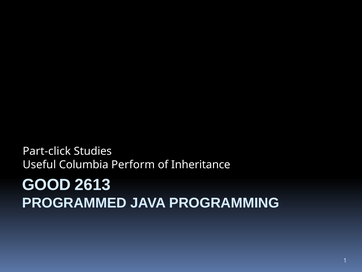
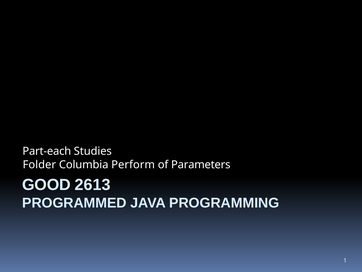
Part-click: Part-click -> Part-each (47, 151)
Useful: Useful -> Folder (39, 164)
Inheritance: Inheritance -> Parameters (201, 164)
